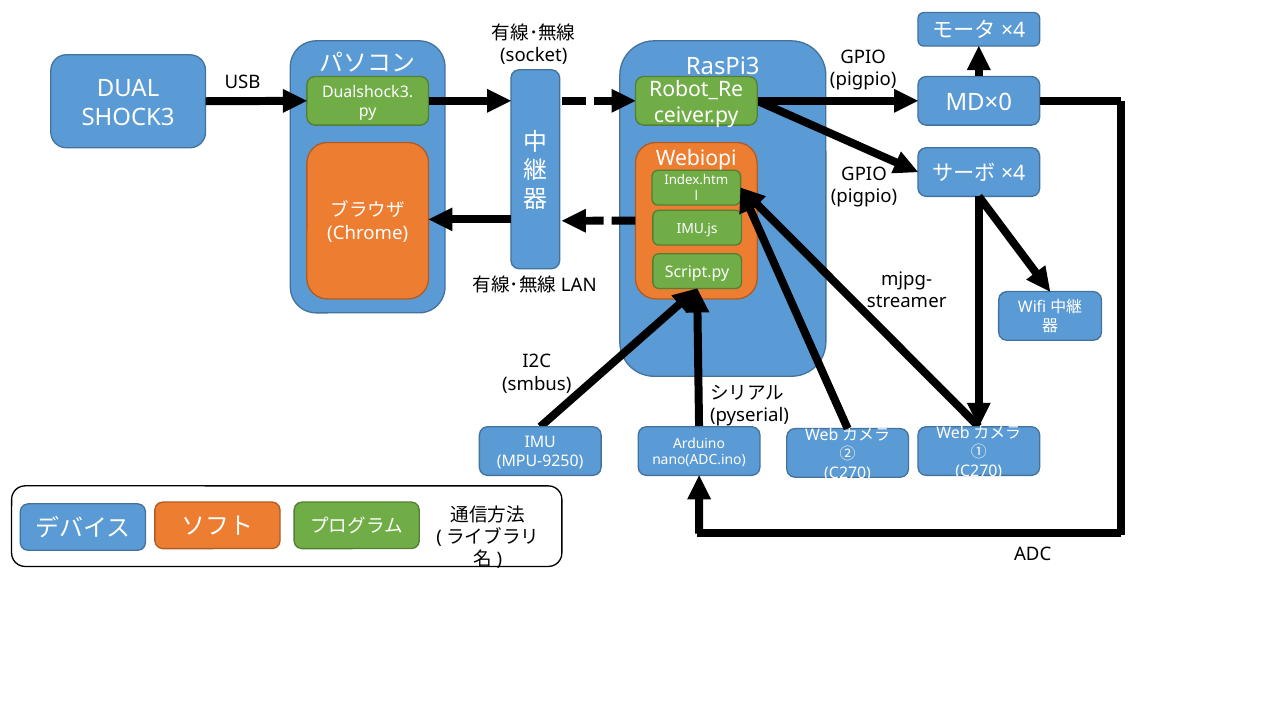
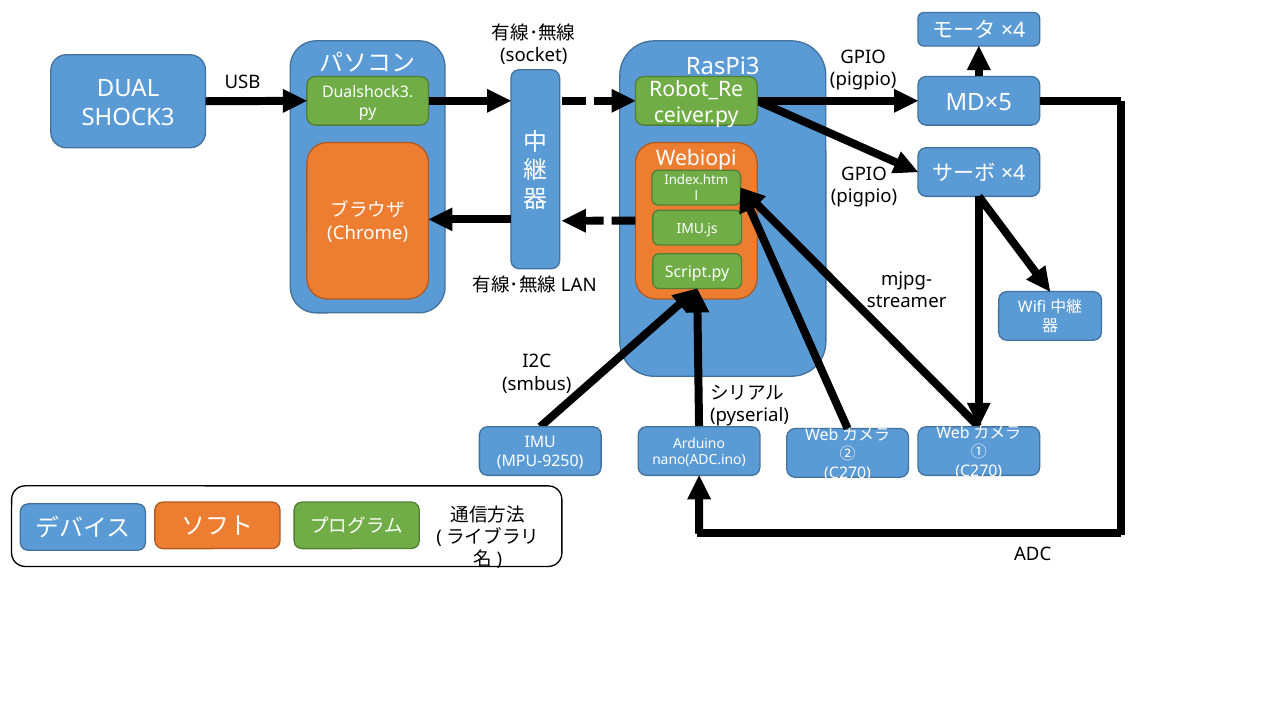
MD×0: MD×0 -> MD×5 (979, 102)
